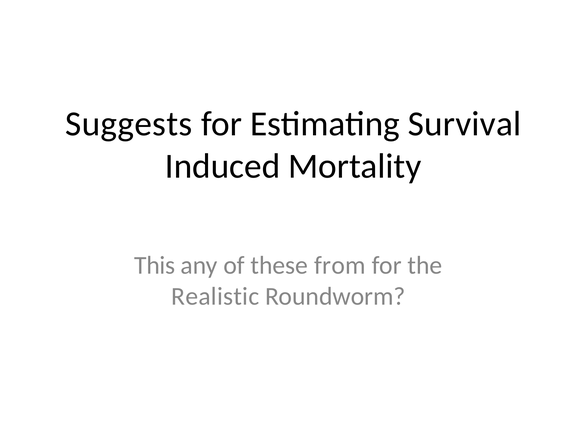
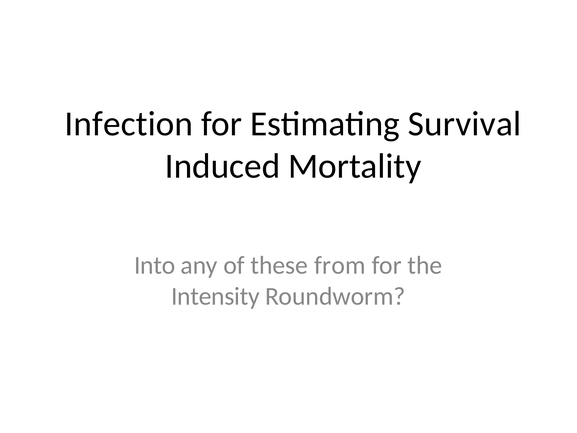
Suggests: Suggests -> Infection (129, 124)
This: This -> Into (155, 265)
Realistic: Realistic -> Intensity (215, 296)
